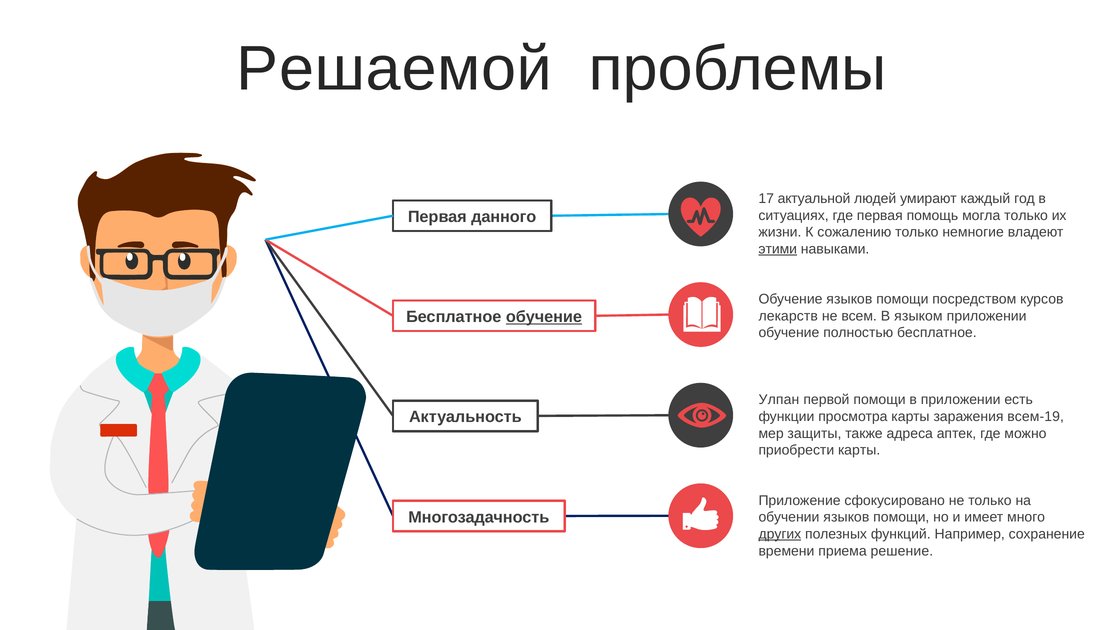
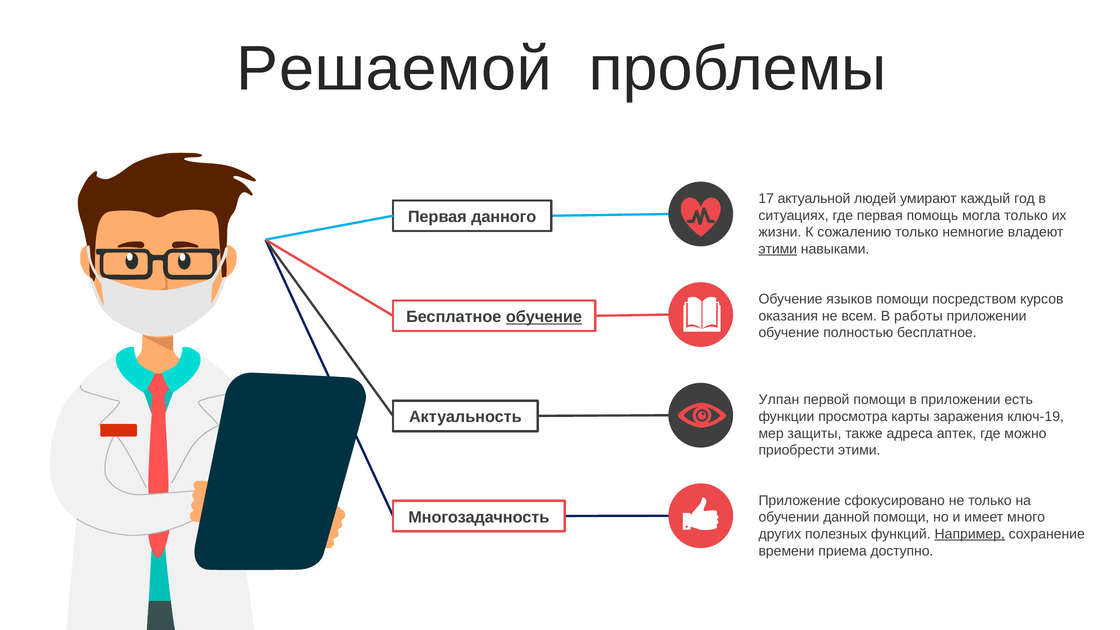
лекарств: лекарств -> оказания (788, 316)
языком: языком -> работы (918, 316)
всем-19: всем-19 -> ключ-19 (1036, 417)
приобрести карты: карты -> этими (859, 450)
обучении языков: языков -> данной (846, 517)
других underline: present -> none (780, 534)
Например underline: none -> present (970, 534)
решение: решение -> доступно (902, 551)
